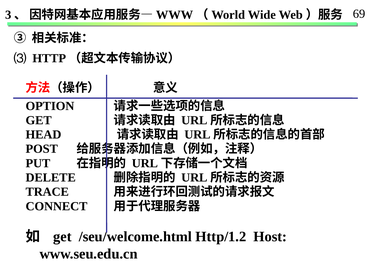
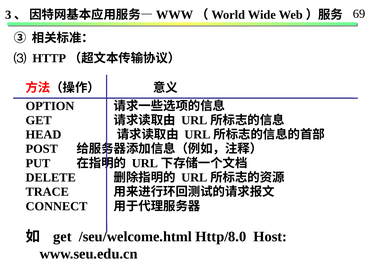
Http/1.2: Http/1.2 -> Http/8.0 (221, 237)
